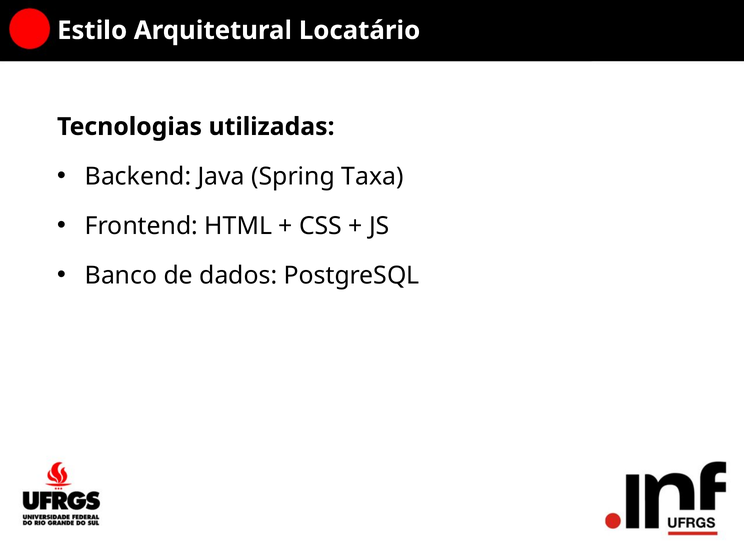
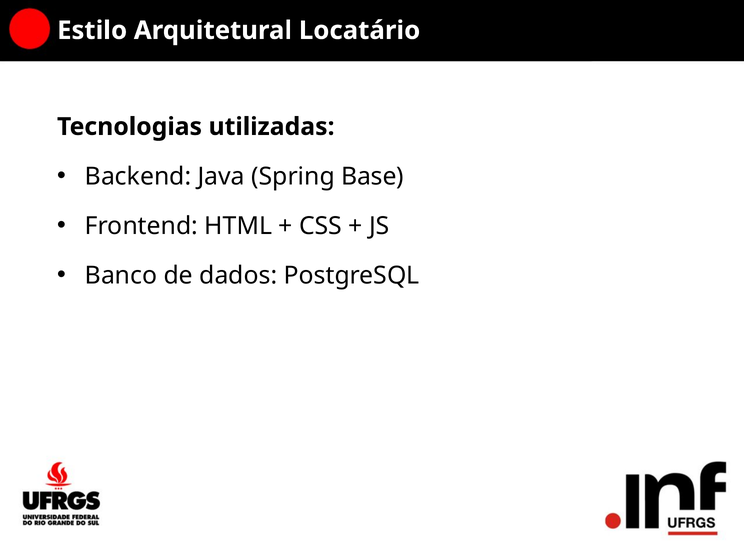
Taxa: Taxa -> Base (373, 176)
